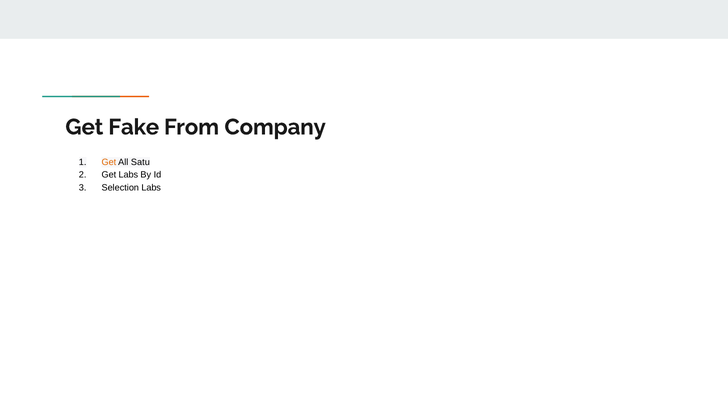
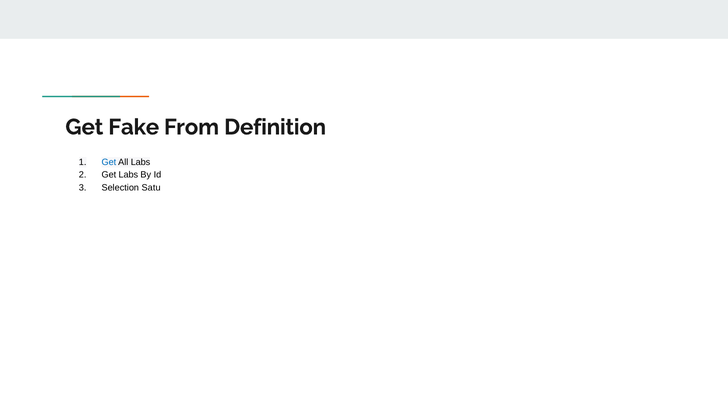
Company: Company -> Definition (275, 127)
Get colour: orange -> blue (109, 163)
All Satu: Satu -> Labs (141, 163)
Selection Labs: Labs -> Satu (151, 188)
